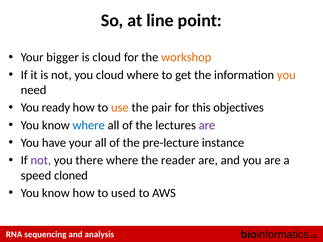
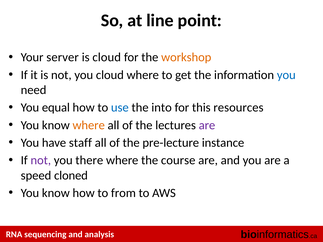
bigger: bigger -> server (63, 57)
you colour: orange -> blue (286, 75)
ready: ready -> equal (56, 108)
use colour: orange -> blue (120, 108)
pair: pair -> into (162, 108)
objectives: objectives -> resources (238, 108)
where colour: blue -> orange (89, 125)
have your: your -> staff (80, 143)
reader: reader -> course (178, 160)
used: used -> from (123, 193)
